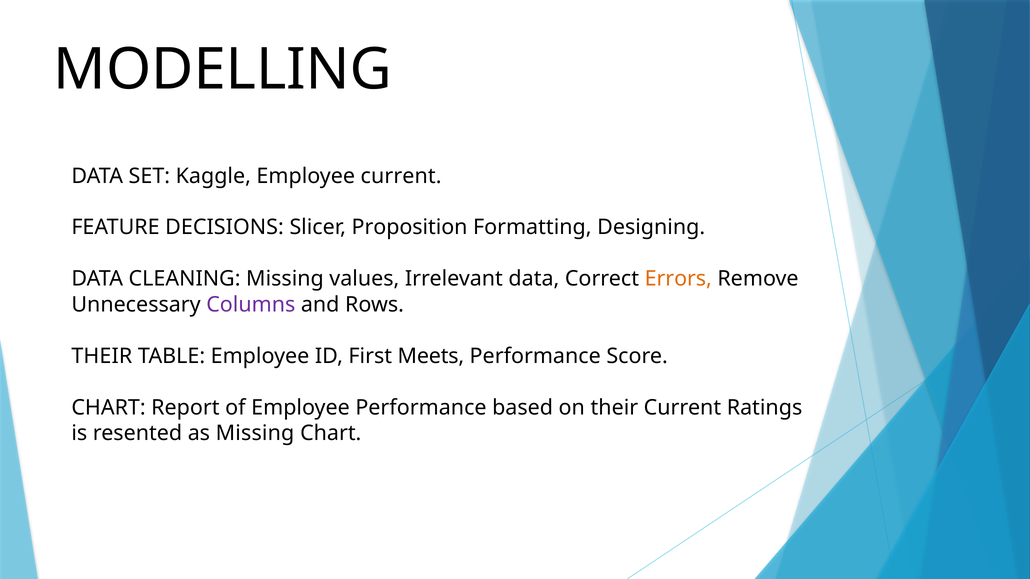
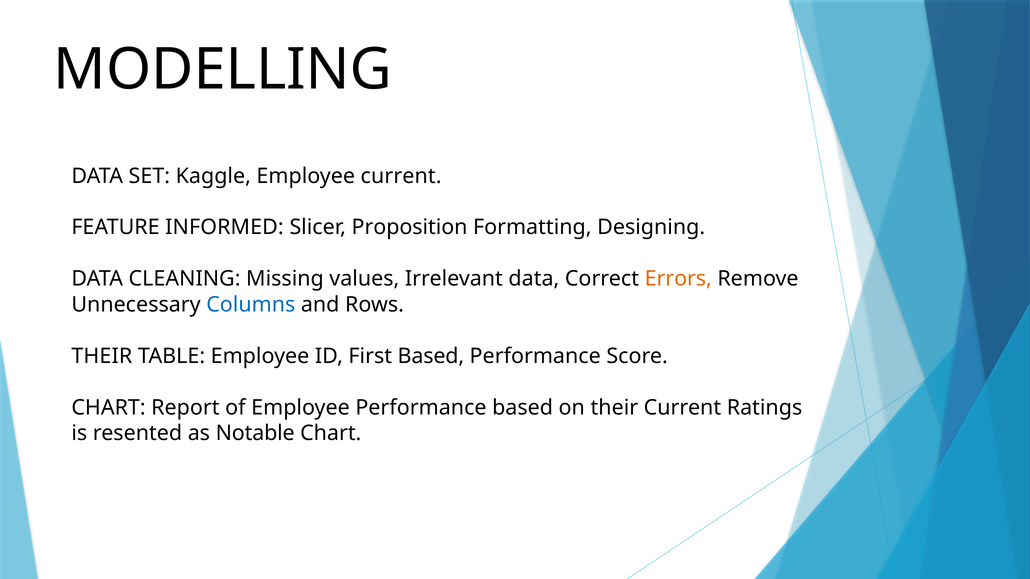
DECISIONS: DECISIONS -> INFORMED (224, 228)
Columns colour: purple -> blue (251, 305)
First Meets: Meets -> Based (431, 356)
as Missing: Missing -> Notable (255, 434)
